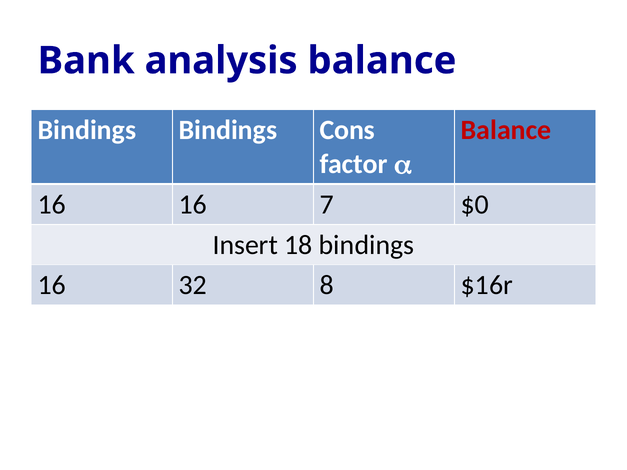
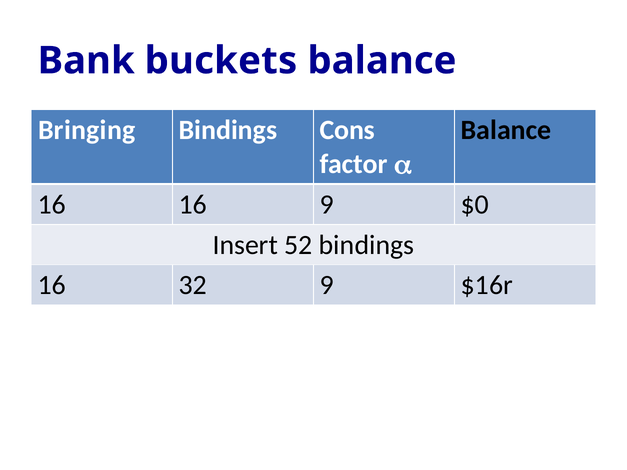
analysis: analysis -> buckets (221, 61)
Bindings: Bindings -> Bringing (87, 130)
Balance colour: red -> black (506, 130)
16 7: 7 -> 9 (327, 205)
18: 18 -> 52 (298, 245)
32 8: 8 -> 9 (327, 285)
